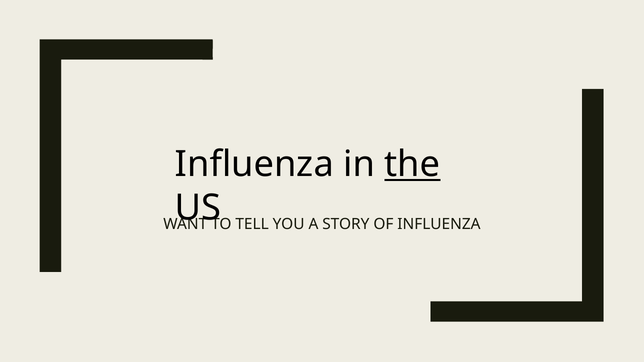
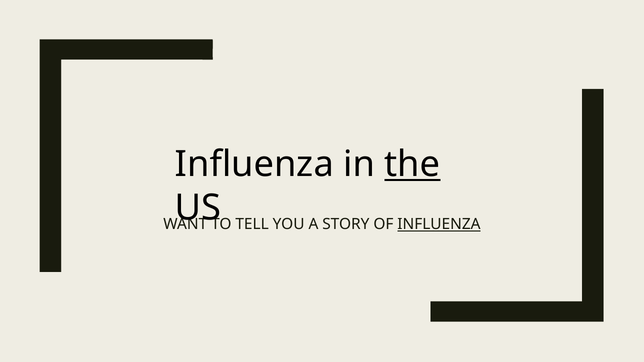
INFLUENZA underline: none -> present (439, 225)
